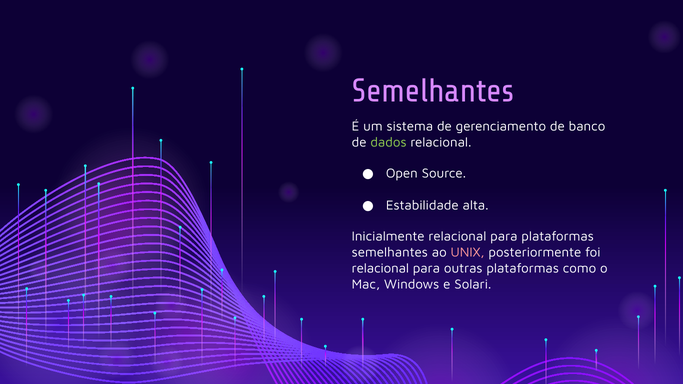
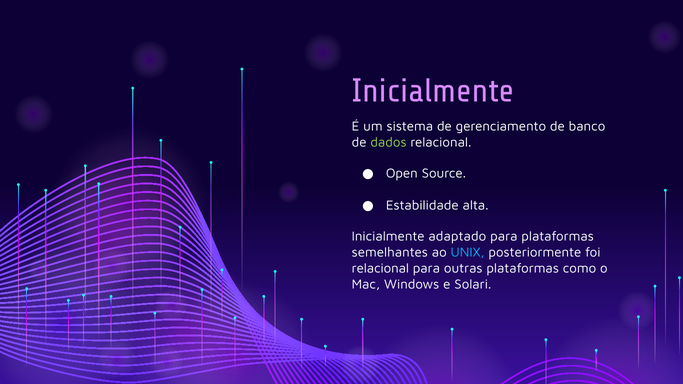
Semelhantes: Semelhantes -> Inicialmente (433, 91)
Inicialmente relacional: relacional -> adaptado (457, 237)
UNIX colour: pink -> light blue (468, 253)
